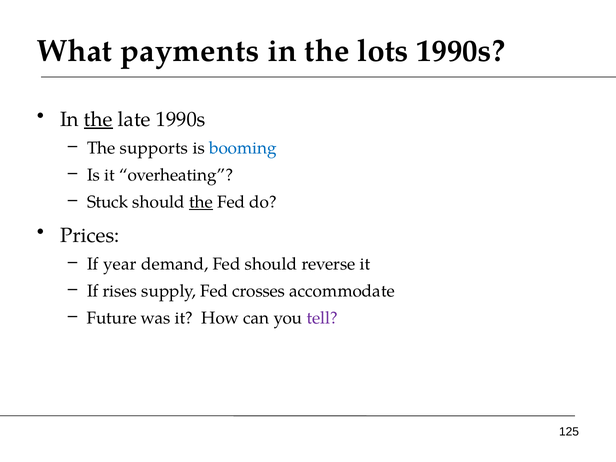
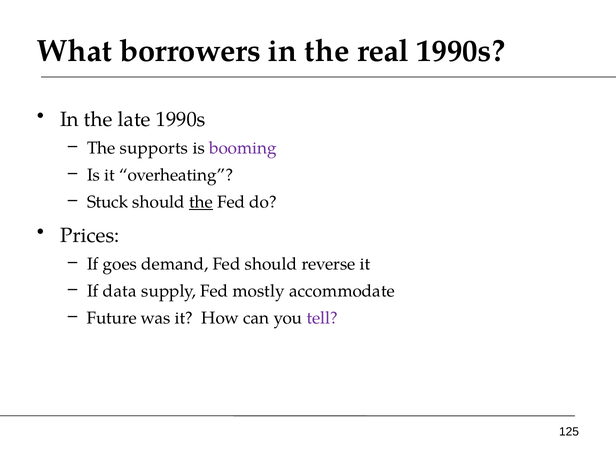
payments: payments -> borrowers (190, 51)
lots: lots -> real (383, 51)
the underline: present -> none (98, 120)
booming colour: blue -> purple (243, 148)
year: year -> goes (120, 264)
rises: rises -> data (120, 291)
crosses: crosses -> mostly (259, 291)
